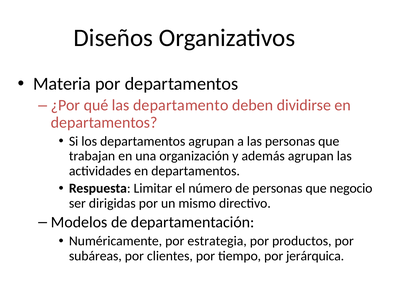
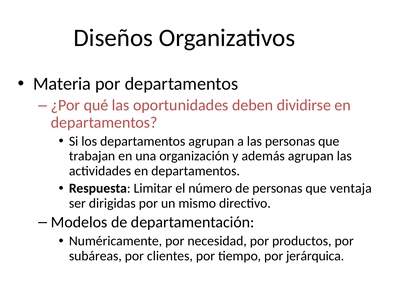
departamento: departamento -> oportunidades (181, 105)
negocio: negocio -> ventaja (351, 188)
estrategia: estrategia -> necesidad (217, 241)
